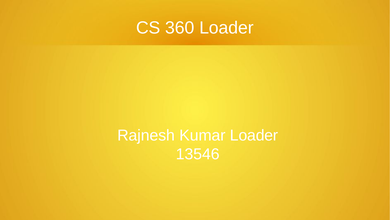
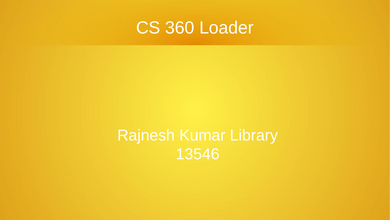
Kumar Loader: Loader -> Library (254, 135)
